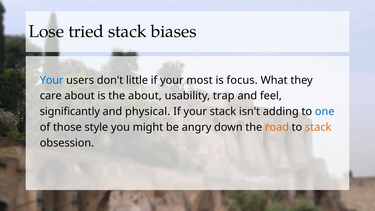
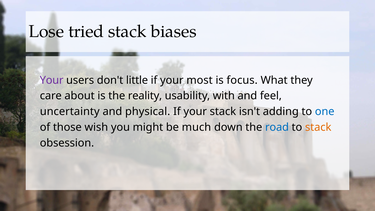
Your colour: blue -> purple (52, 80)
the about: about -> reality (145, 96)
trap: trap -> with (224, 96)
significantly: significantly -> uncertainty (70, 112)
style: style -> wish (96, 127)
angry: angry -> much (196, 127)
road colour: orange -> blue (277, 127)
